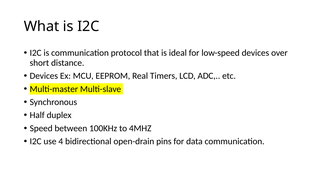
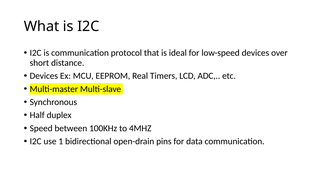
4: 4 -> 1 (61, 142)
